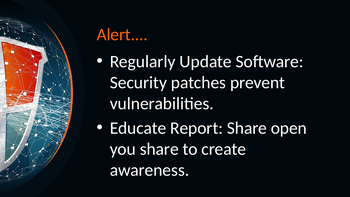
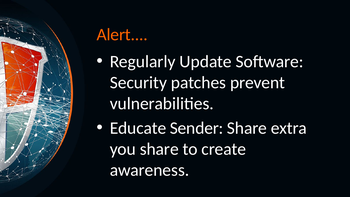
Report: Report -> Sender (197, 128)
open: open -> extra (289, 128)
